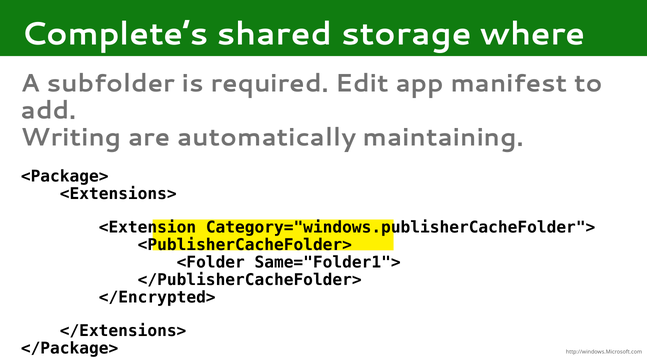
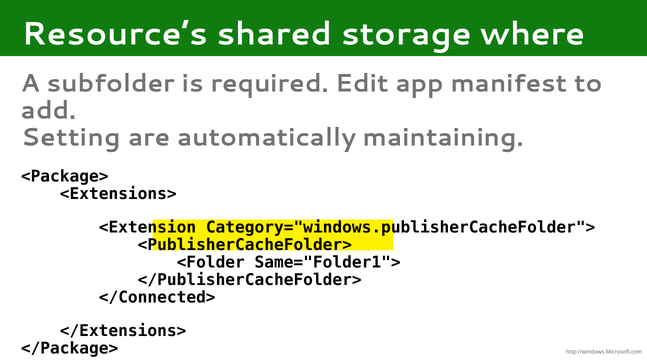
Complete’s: Complete’s -> Resource’s (115, 34)
Writing: Writing -> Setting (71, 138)
</Encrypted>: </Encrypted> -> </Connected> (157, 297)
